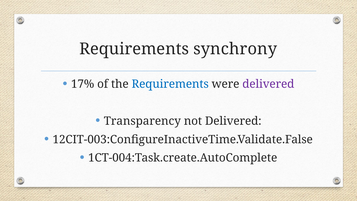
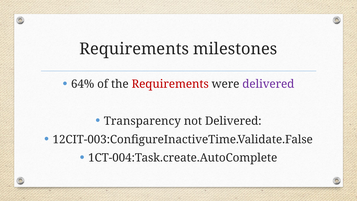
synchrony: synchrony -> milestones (235, 49)
17%: 17% -> 64% (83, 84)
Requirements colour: blue -> red (170, 84)
